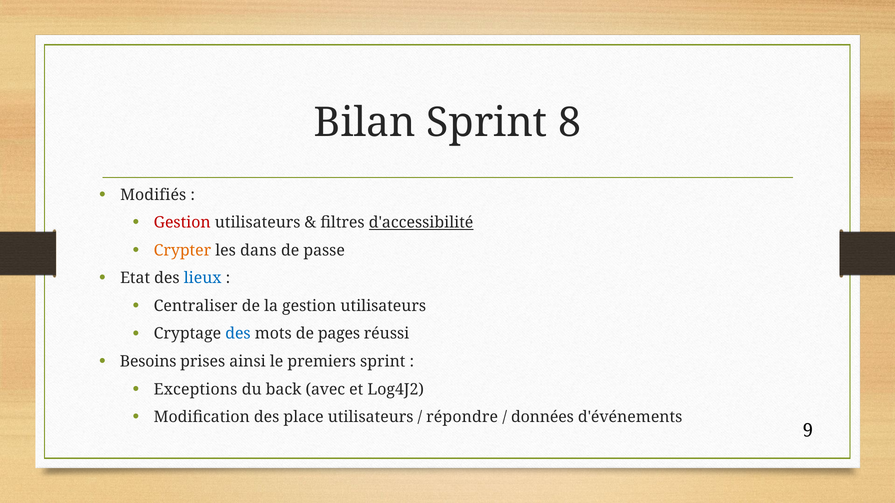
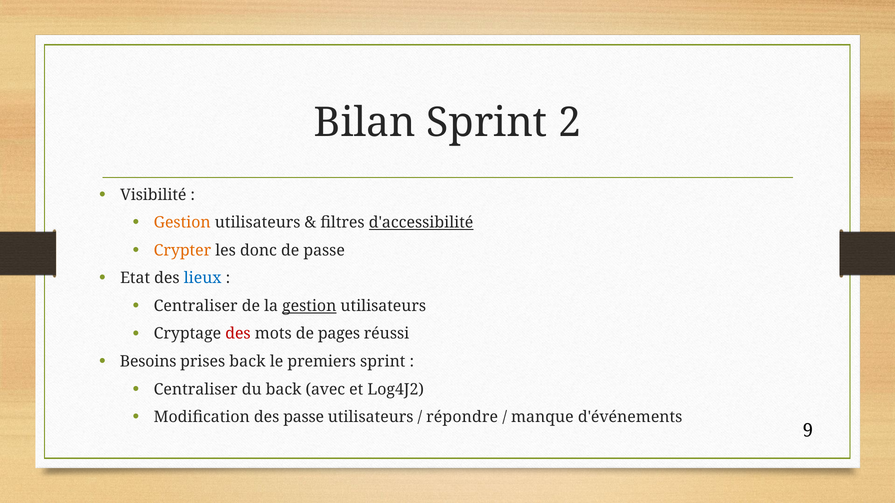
8: 8 -> 2 (569, 123)
Modifiés: Modifiés -> Visibilité (153, 195)
Gestion colour: red -> orange (182, 223)
dans: dans -> donc (258, 251)
gestion underline: none -> present (309, 306)
des colour: blue -> red (238, 334)
prises ainsi: ainsi -> back (247, 362)
Exceptions: Exceptions -> Centraliser (196, 390)
des place: place -> passe (304, 417)
données: données -> manque (542, 417)
